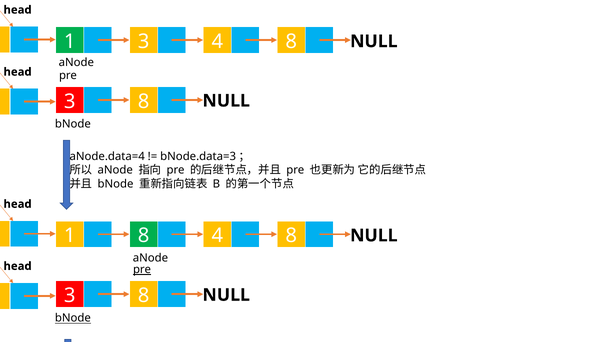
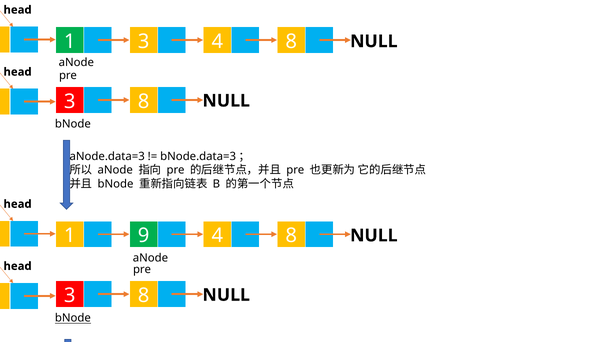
aNode.data=4: aNode.data=4 -> aNode.data=3 (107, 156)
1 8: 8 -> 9 (144, 235)
pre underline: present -> none (142, 269)
